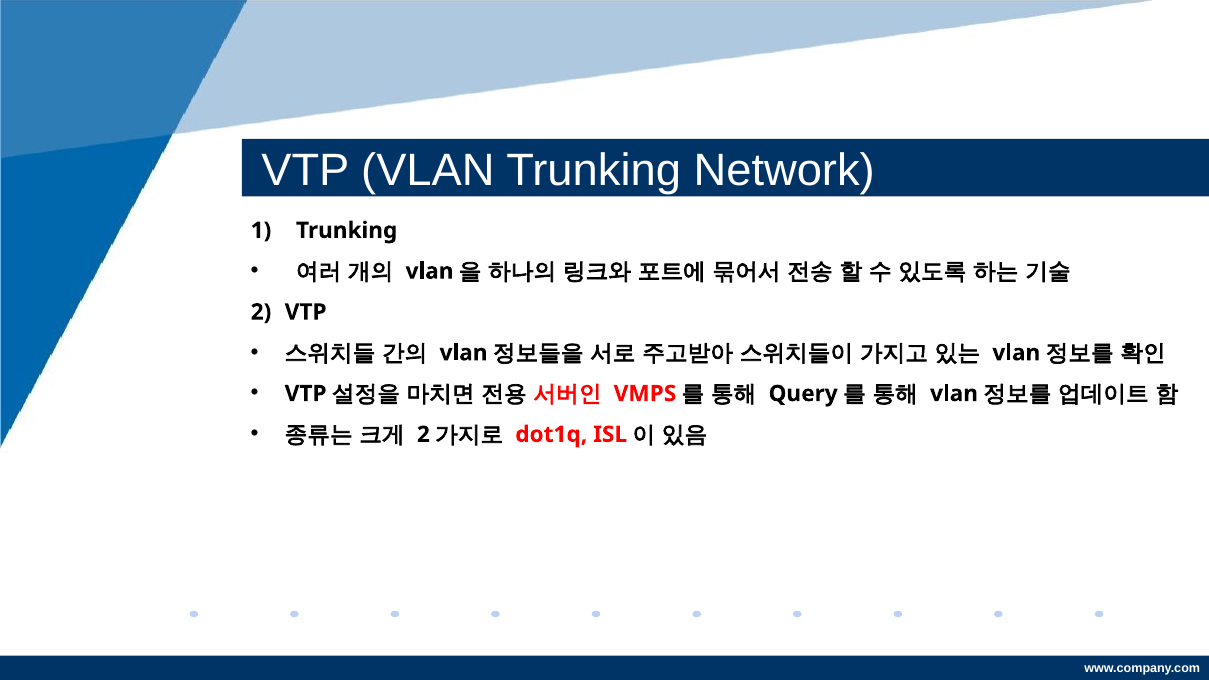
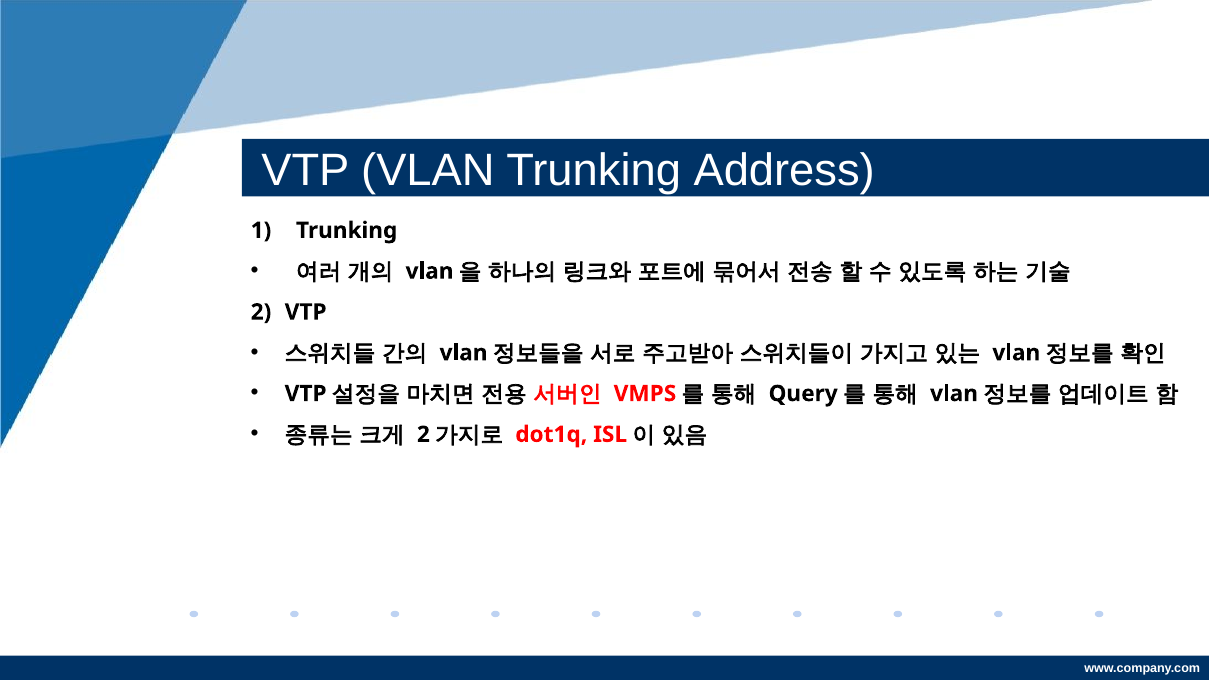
Network: Network -> Address (784, 171)
